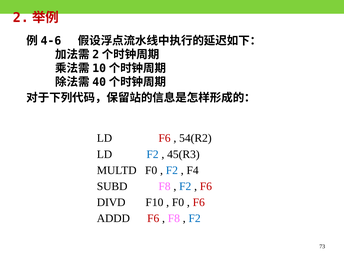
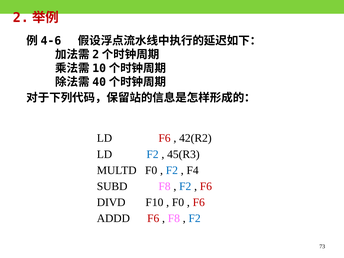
54(R2: 54(R2 -> 42(R2 (195, 138)
